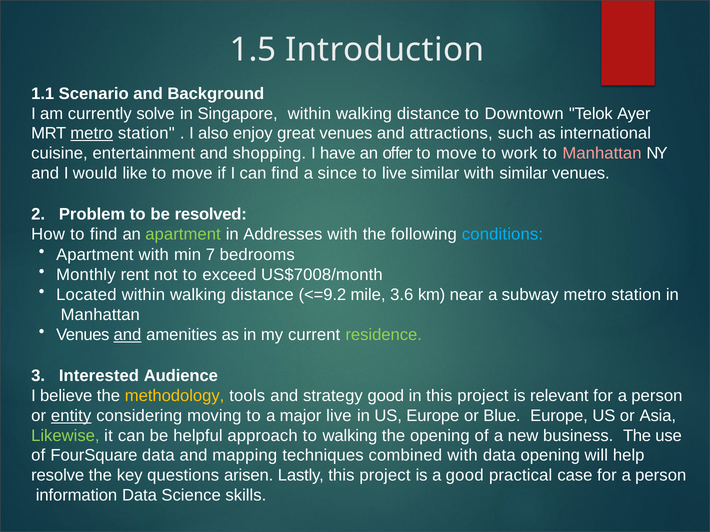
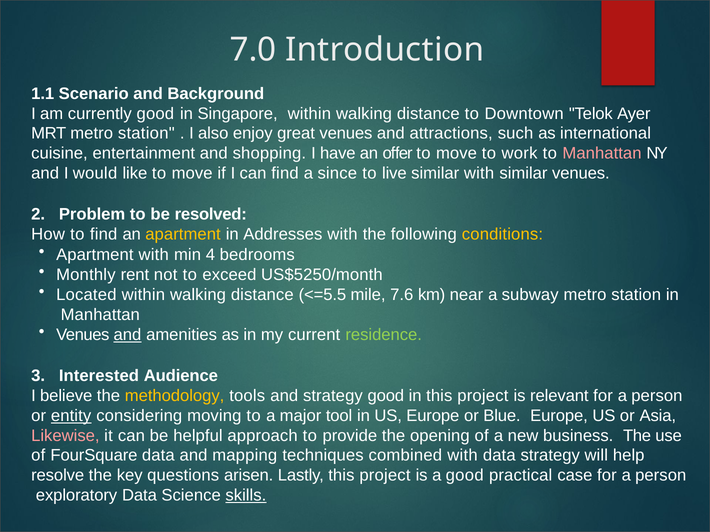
1.5: 1.5 -> 7.0 (253, 50)
currently solve: solve -> good (155, 114)
metro underline: present -> none (92, 134)
apartment colour: light green -> yellow (183, 235)
conditions colour: light blue -> yellow (502, 235)
7: 7 -> 4 (210, 255)
US$7008/month: US$7008/month -> US$5250/month (322, 275)
<=9.2: <=9.2 -> <=5.5 (322, 295)
3.6: 3.6 -> 7.6 (402, 295)
major live: live -> tool (339, 416)
Likewise colour: light green -> pink (65, 436)
to walking: walking -> provide (350, 436)
data opening: opening -> strategy (550, 456)
information: information -> exploratory (77, 496)
skills underline: none -> present (246, 496)
